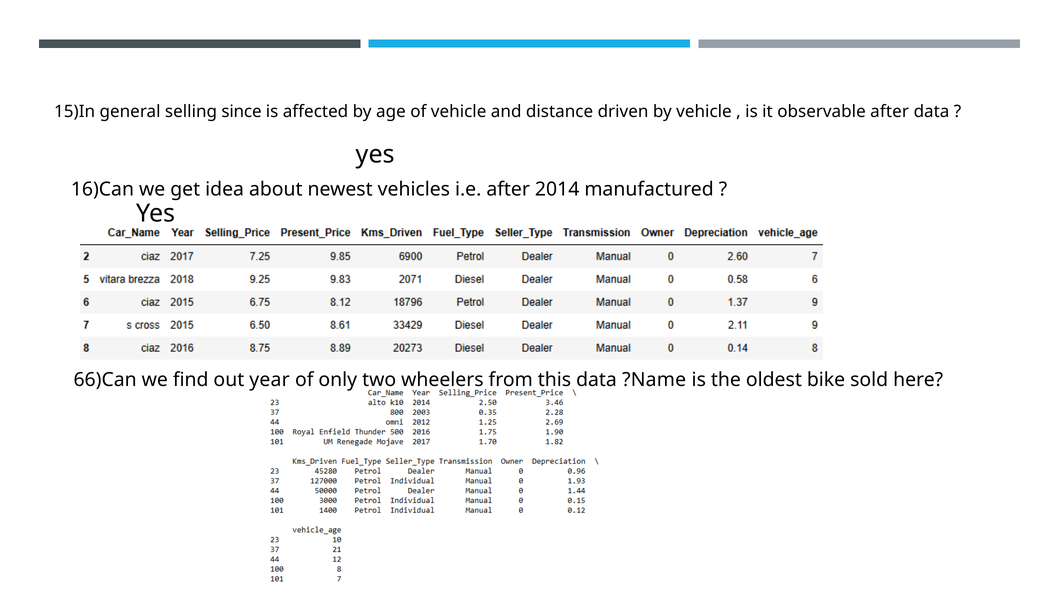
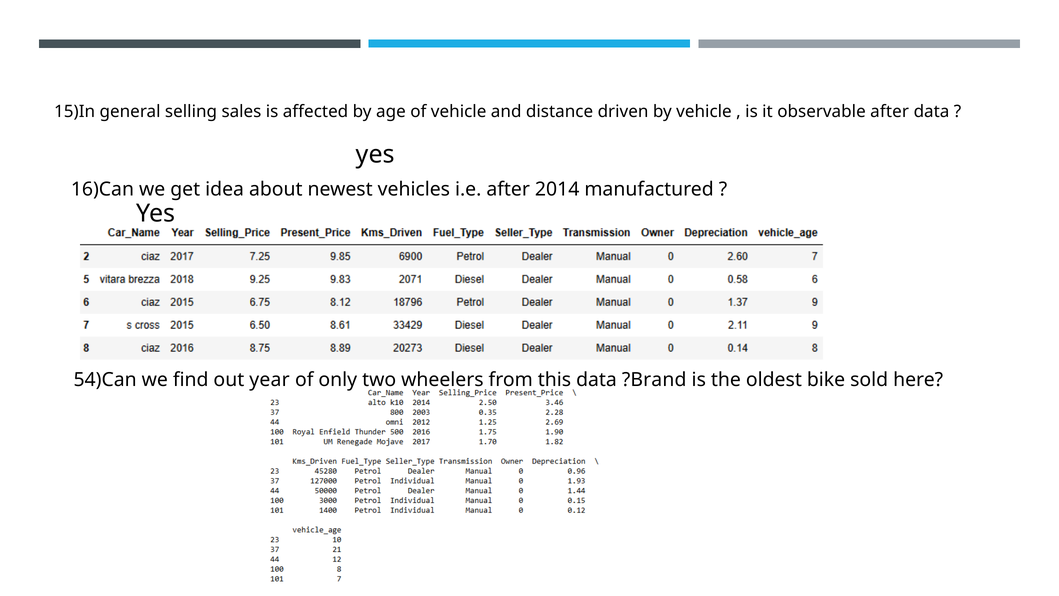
since: since -> sales (241, 111)
66)Can: 66)Can -> 54)Can (105, 379)
?Name: ?Name -> ?Brand (654, 379)
